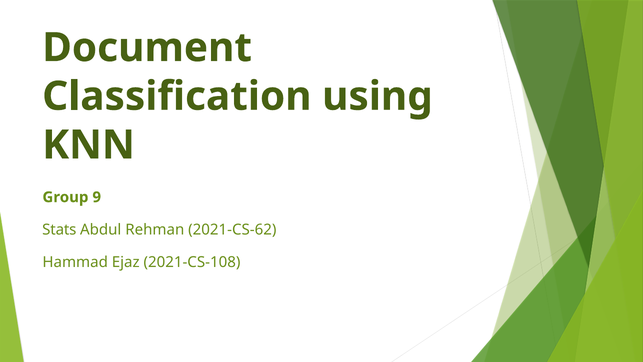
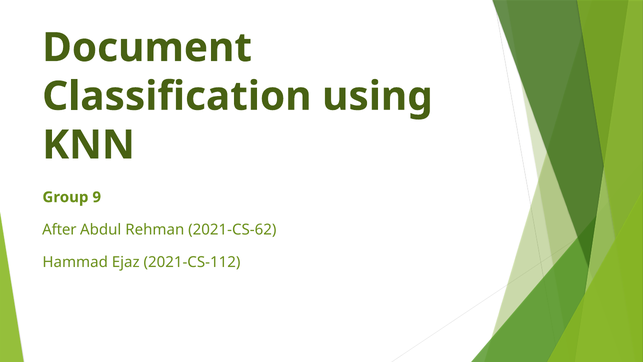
Stats: Stats -> After (59, 230)
2021-CS-108: 2021-CS-108 -> 2021-CS-112 (192, 262)
